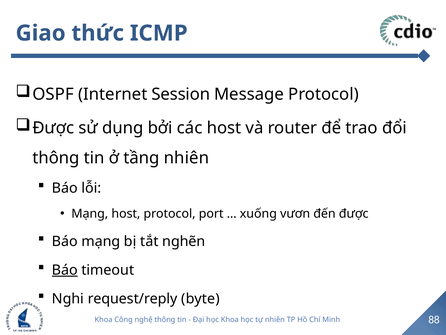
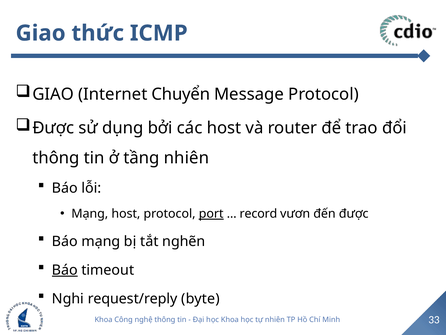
OSPF: OSPF -> GIAO (53, 94)
Session: Session -> Chuyển (181, 94)
port underline: none -> present (211, 214)
xuống: xuống -> record (258, 214)
88: 88 -> 33 (434, 319)
